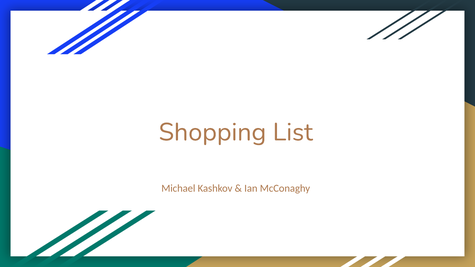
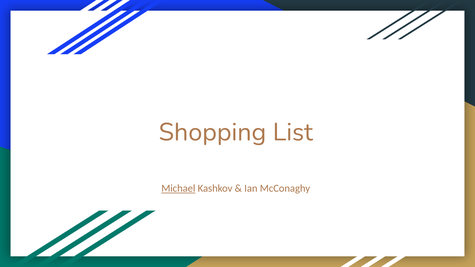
Michael underline: none -> present (178, 189)
